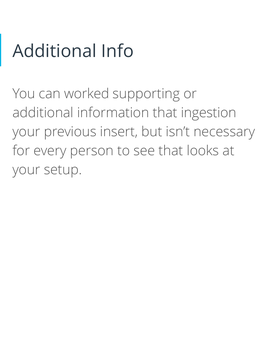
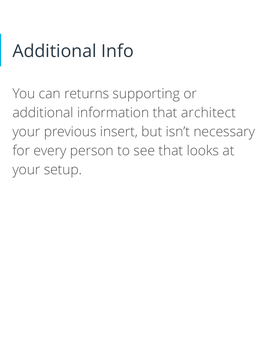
worked: worked -> returns (87, 94)
ingestion: ingestion -> architect (209, 113)
